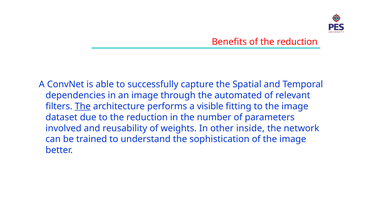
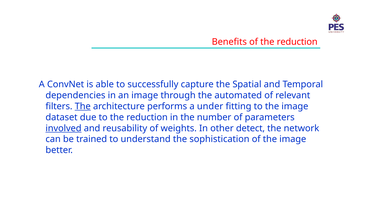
visible: visible -> under (210, 106)
involved underline: none -> present (63, 128)
inside: inside -> detect (250, 128)
